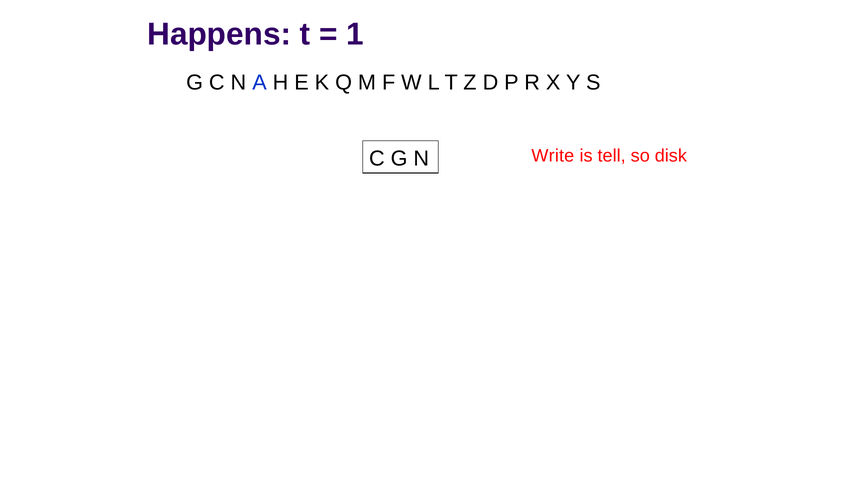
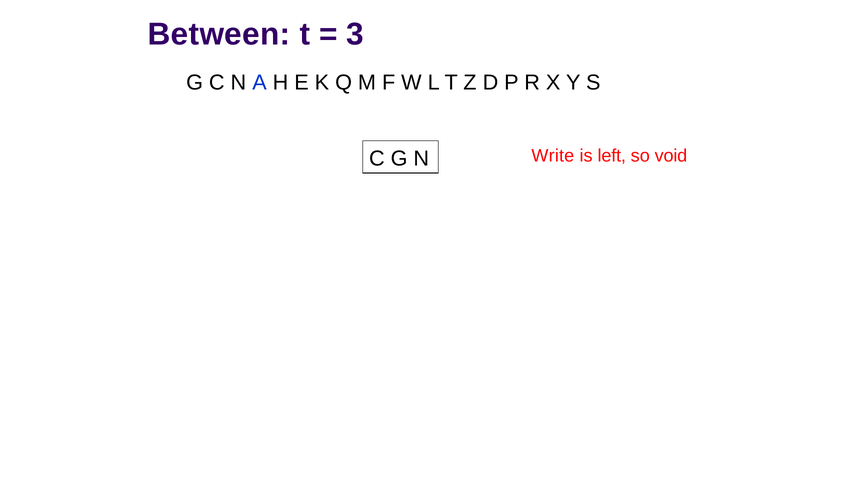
Happens: Happens -> Between (219, 34)
1: 1 -> 3 (355, 34)
tell: tell -> left (612, 156)
disk: disk -> void (671, 156)
